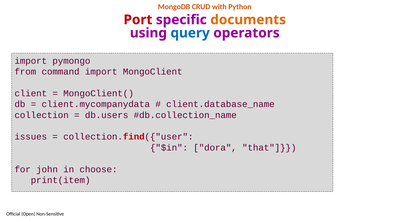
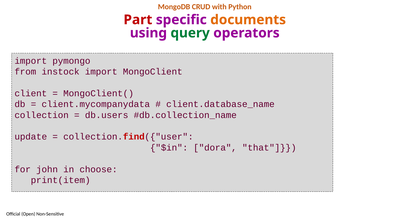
Port: Port -> Part (138, 20)
query colour: blue -> green (190, 33)
command: command -> instock (61, 72)
issues: issues -> update (31, 137)
